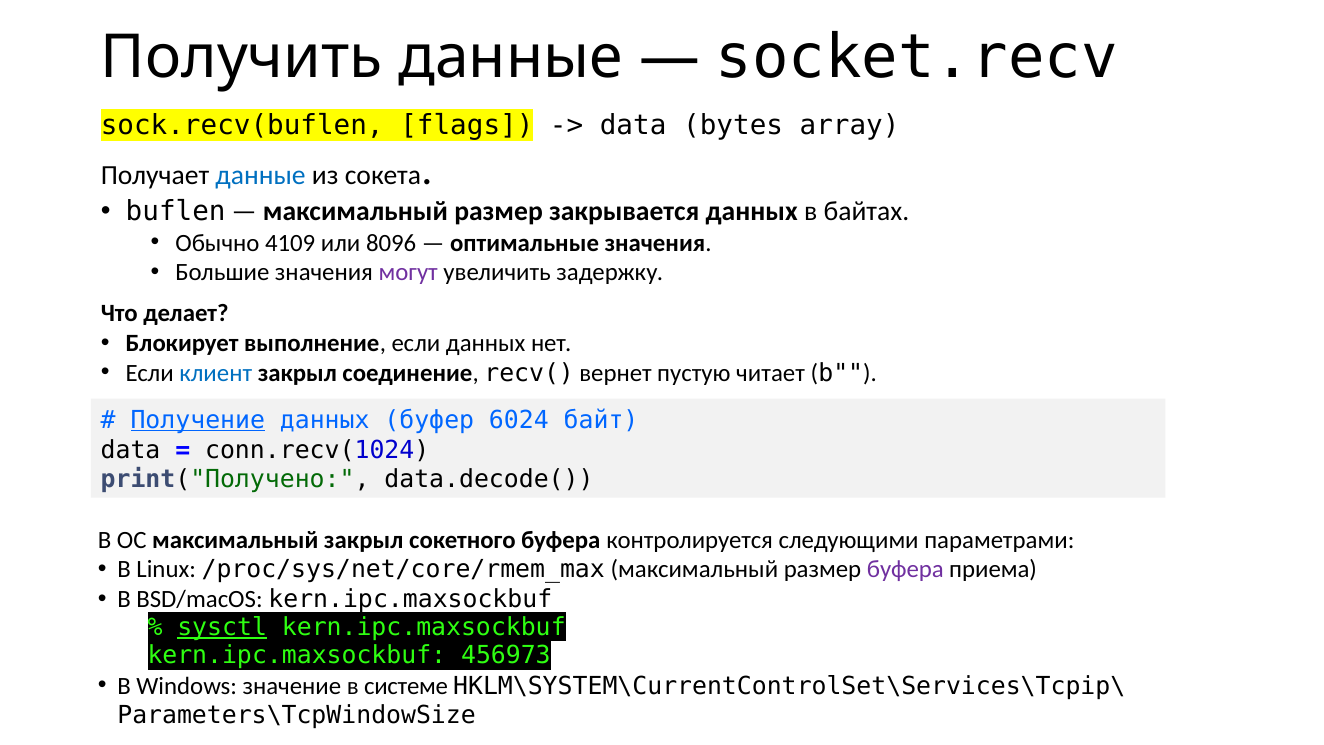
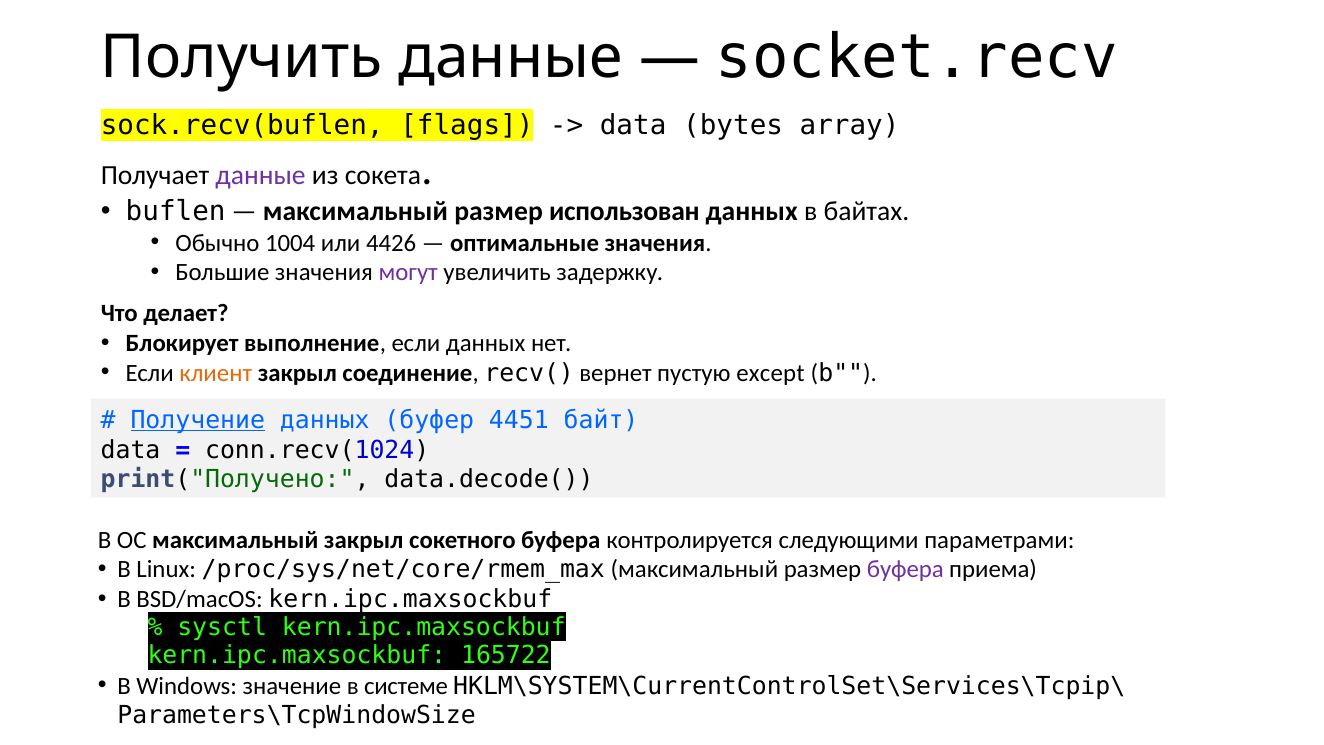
данные colour: blue -> purple (261, 175)
закрывается: закрывается -> использован (624, 212)
4109: 4109 -> 1004 (290, 243)
8096: 8096 -> 4426 (391, 243)
клиент colour: blue -> orange (216, 373)
читает: читает -> except (770, 373)
6024: 6024 -> 4451 (519, 420)
sysctl underline: present -> none (222, 627)
456973: 456973 -> 165722 (506, 655)
